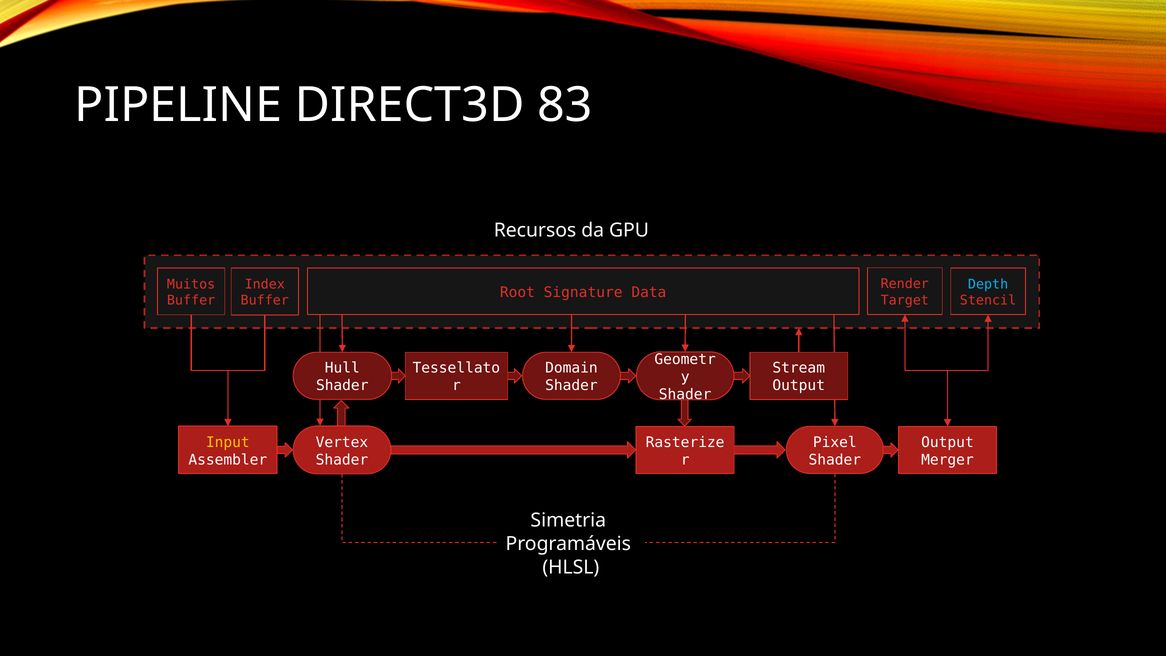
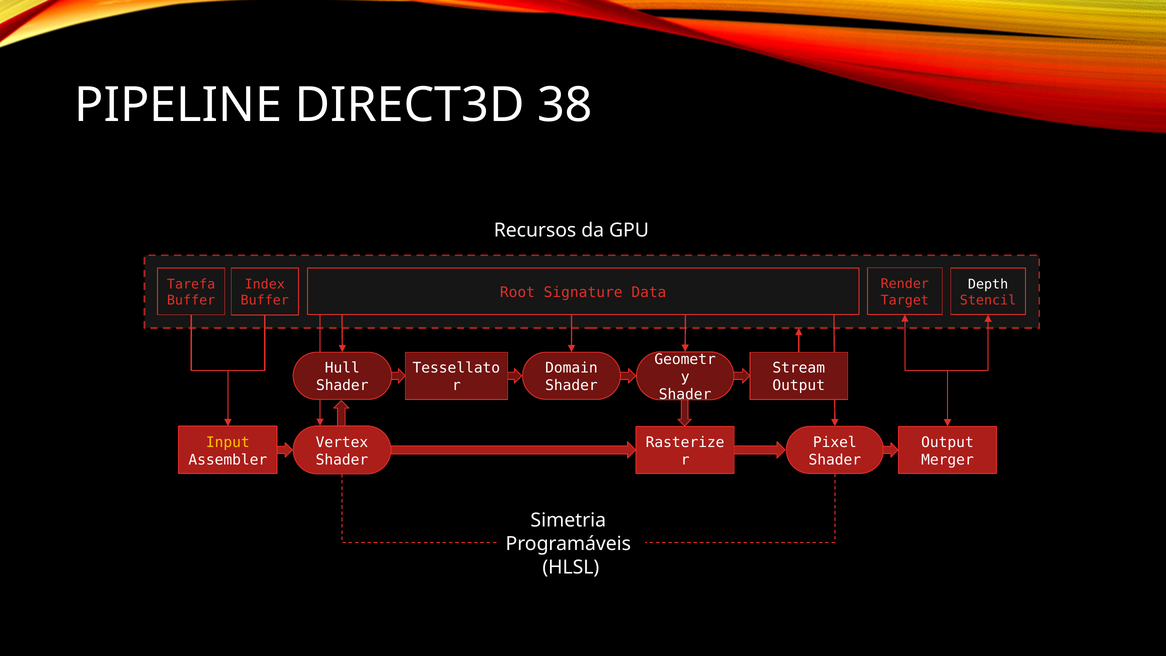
83: 83 -> 38 (565, 105)
Depth colour: light blue -> white (988, 284)
Muitos: Muitos -> Tarefa (191, 284)
